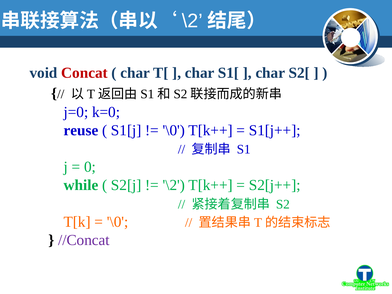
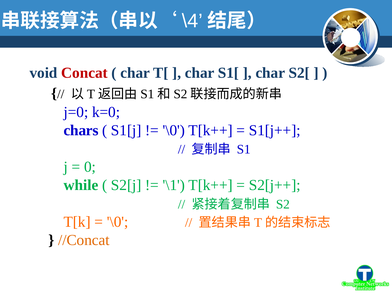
\2: \2 -> \4 (192, 21)
reuse: reuse -> chars (81, 130)
\2: \2 -> \1 (174, 185)
//Concat colour: purple -> orange (84, 240)
